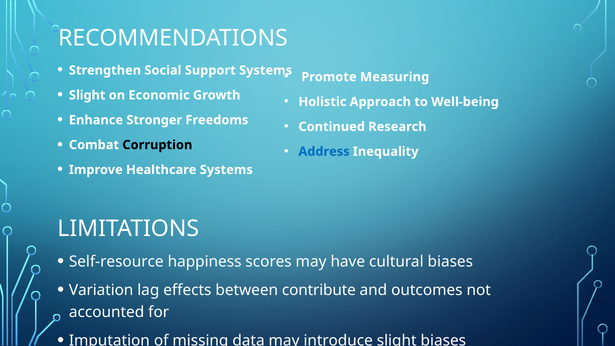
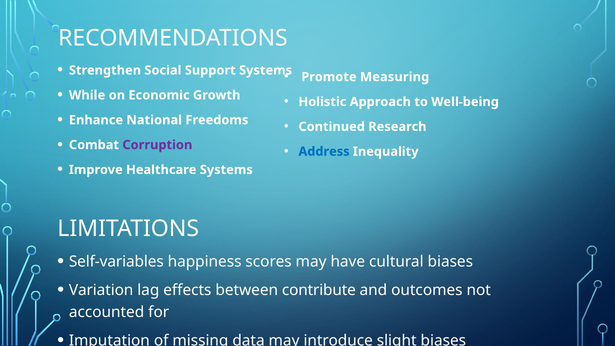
Slight: Slight -> While (87, 95)
Stronger: Stronger -> National (154, 120)
Corruption colour: black -> purple (157, 145)
Self-resource: Self-resource -> Self-variables (116, 261)
